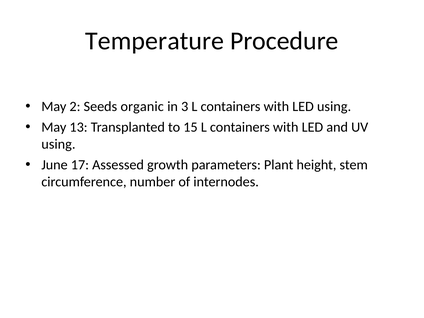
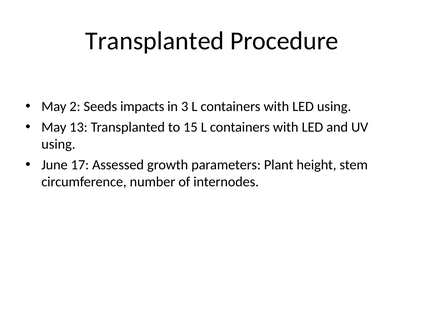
Temperature: Temperature -> Transplanted (155, 41)
organic: organic -> impacts (142, 107)
